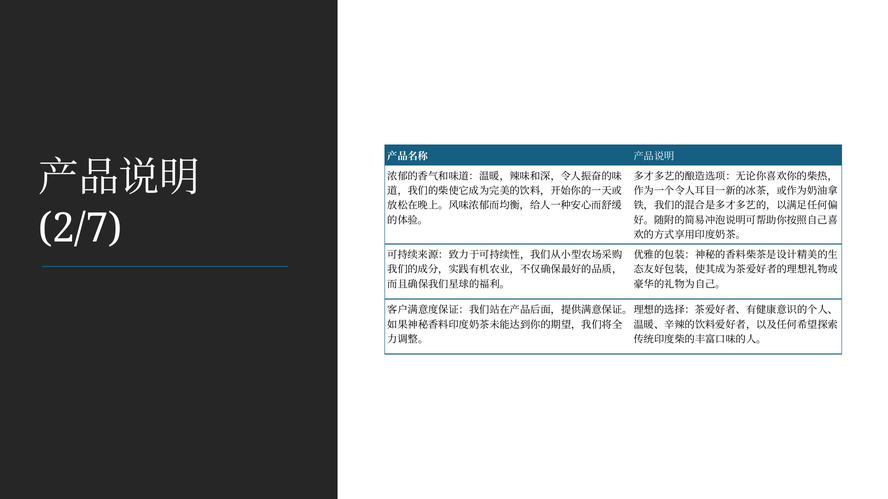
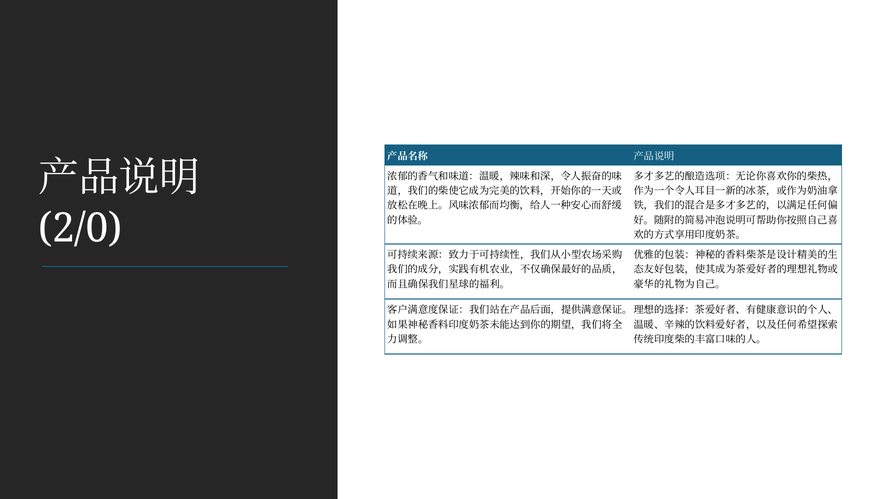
2/7: 2/7 -> 2/0 (80, 228)
